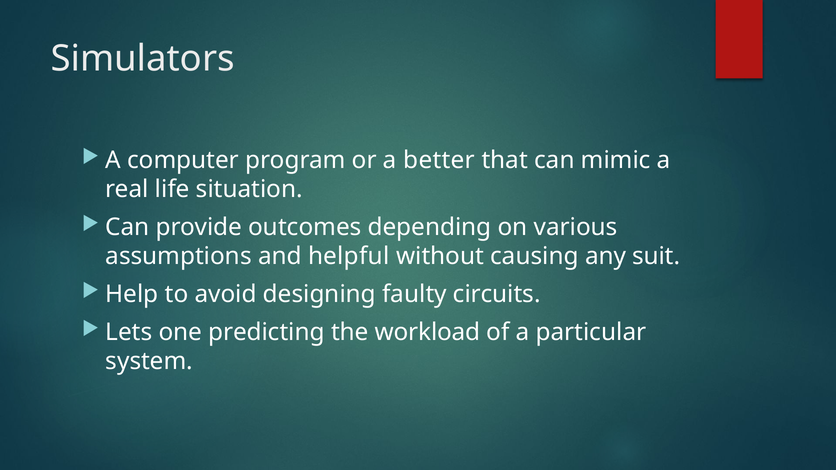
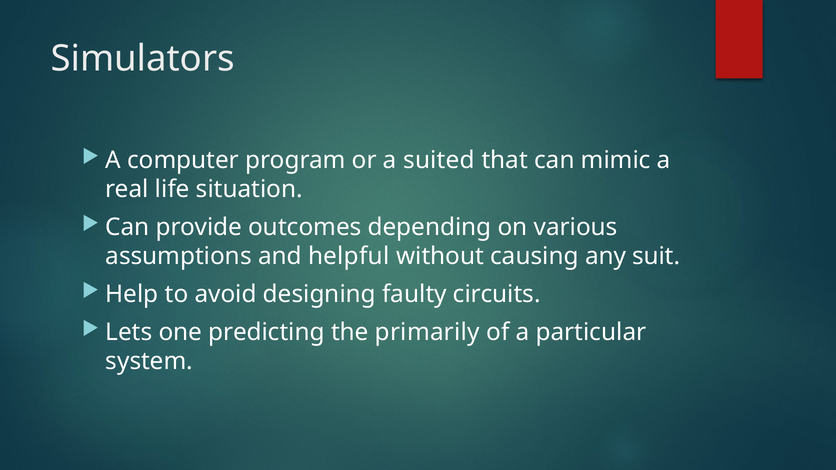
better: better -> suited (439, 160)
workload: workload -> primarily (427, 332)
